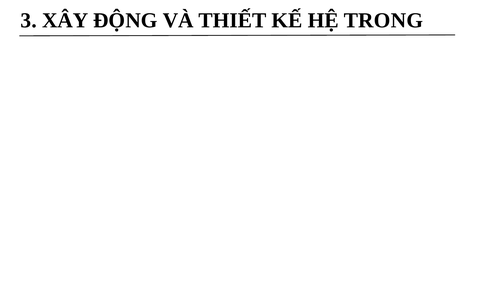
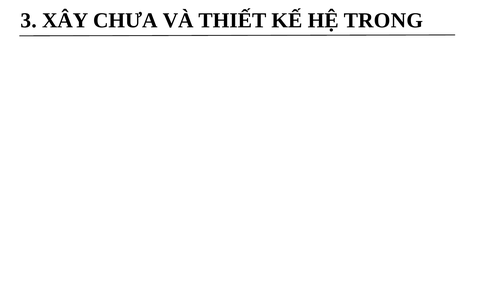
ĐỘNG: ĐỘNG -> CHƯA (125, 20)
